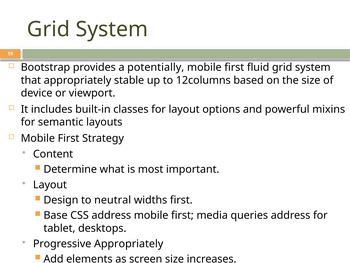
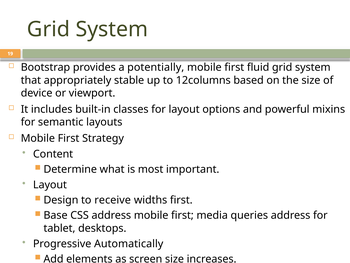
neutral: neutral -> receive (113, 200)
Progressive Appropriately: Appropriately -> Automatically (129, 243)
